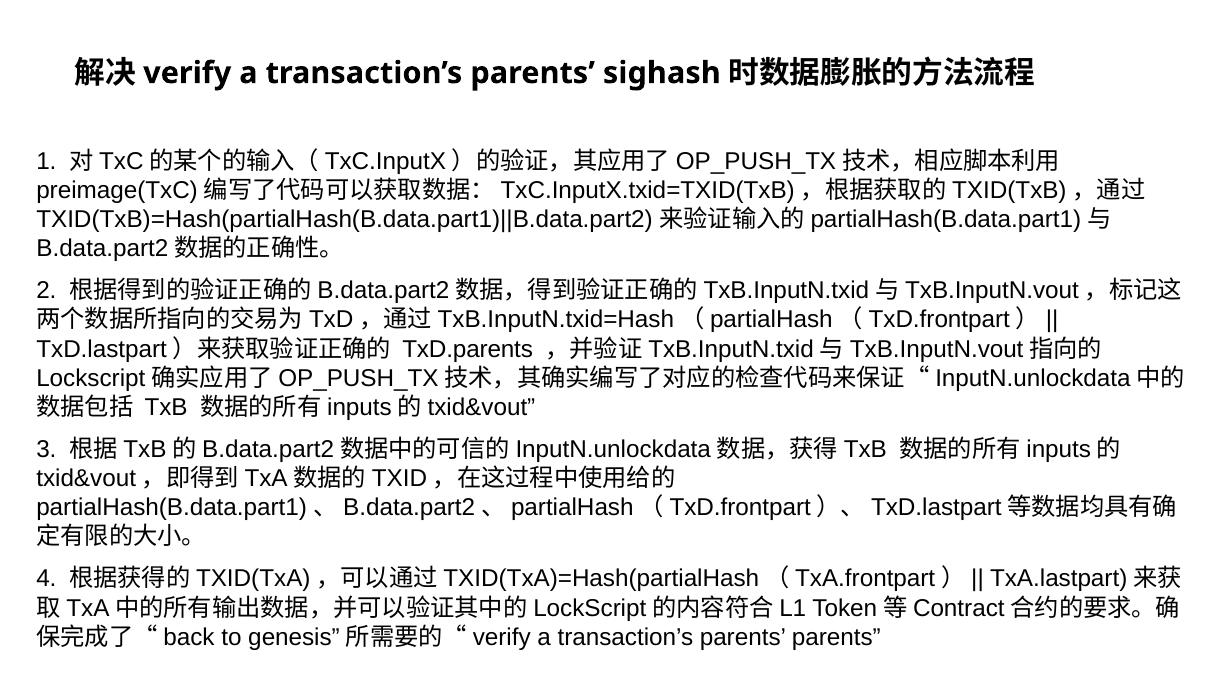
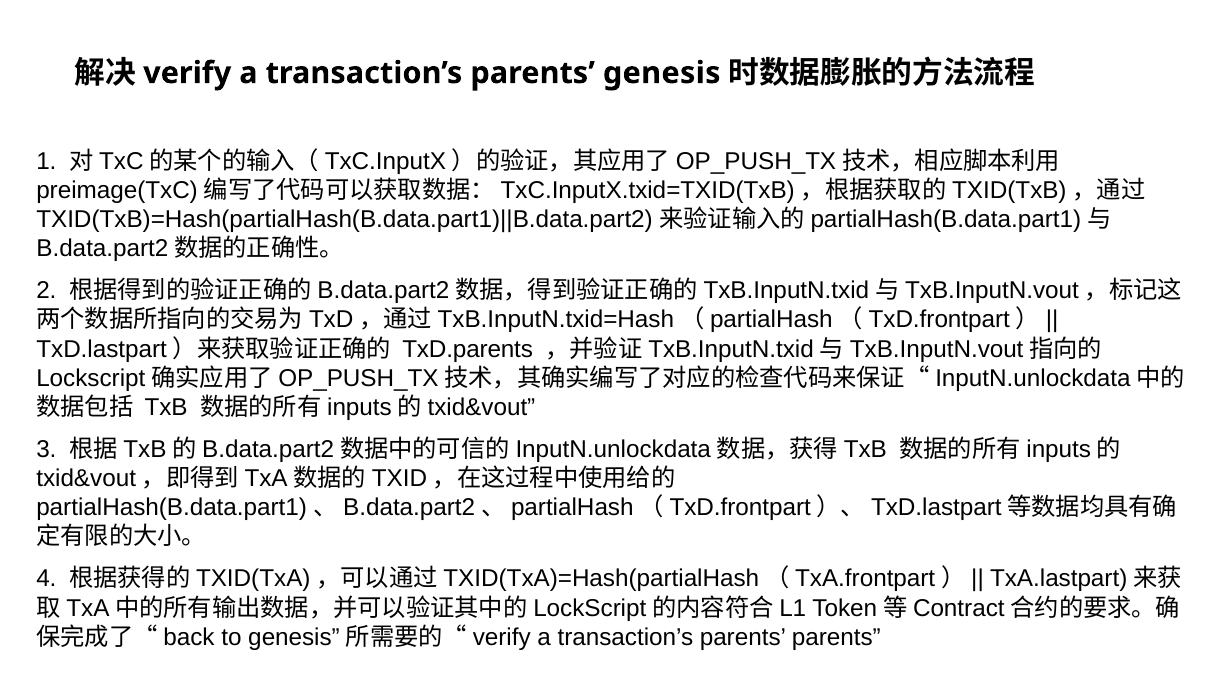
sighash: sighash -> genesis (662, 73)
